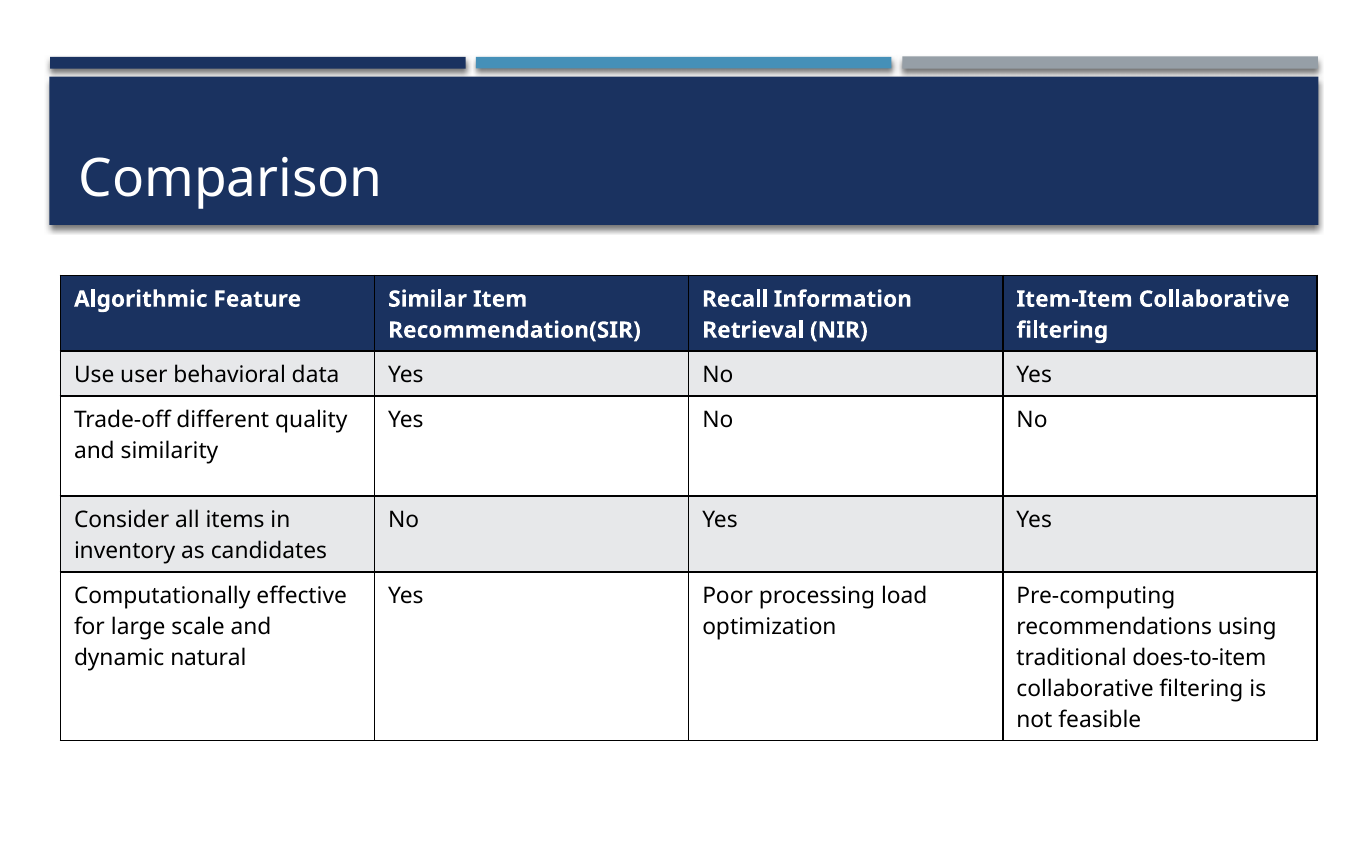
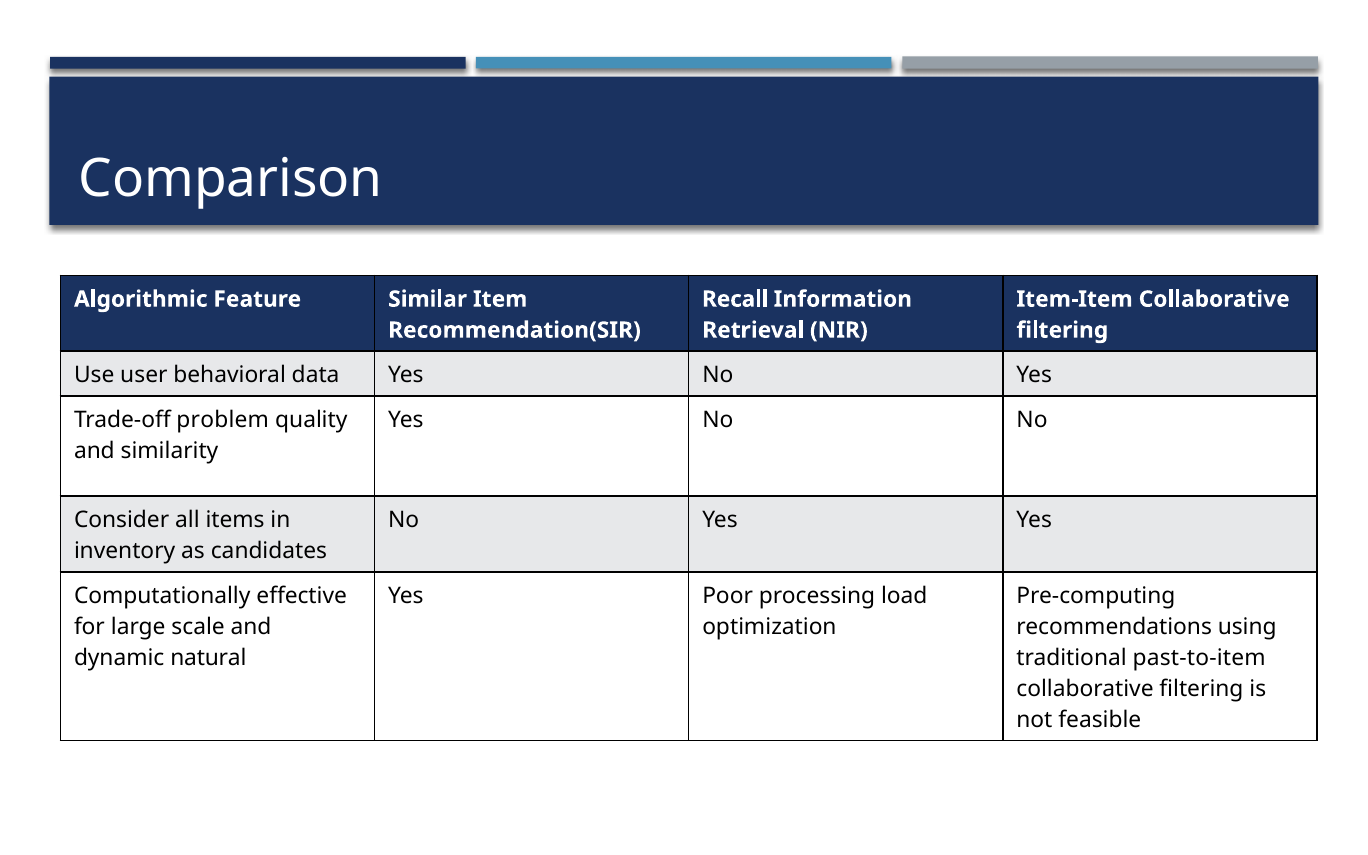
different: different -> problem (223, 420)
does-to-item: does-to-item -> past-to-item (1199, 658)
